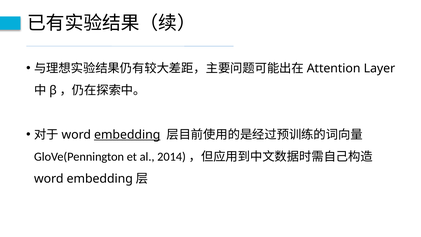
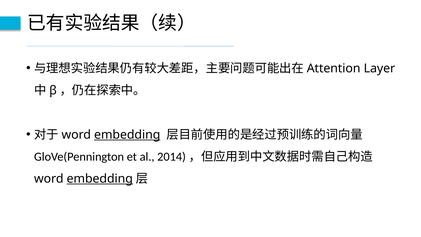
embedding underline: none -> present (100, 179)
